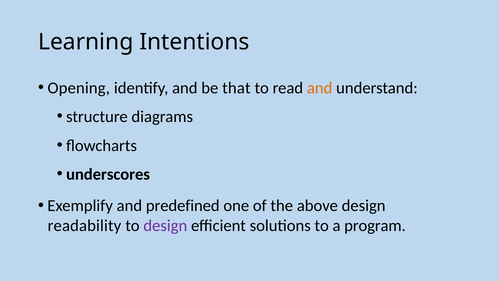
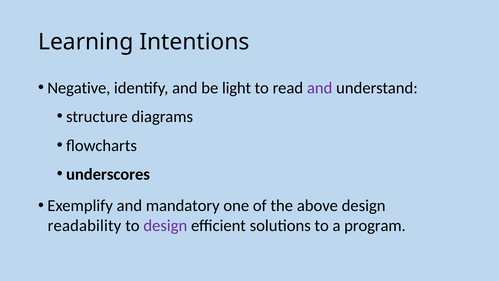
Opening: Opening -> Negative (79, 88)
that: that -> light (237, 88)
and colour: orange -> purple (320, 88)
predefined: predefined -> mandatory (183, 206)
